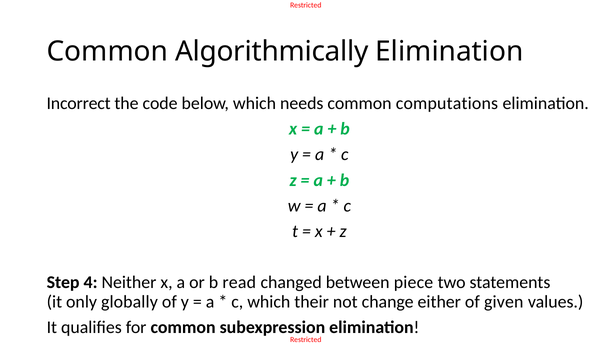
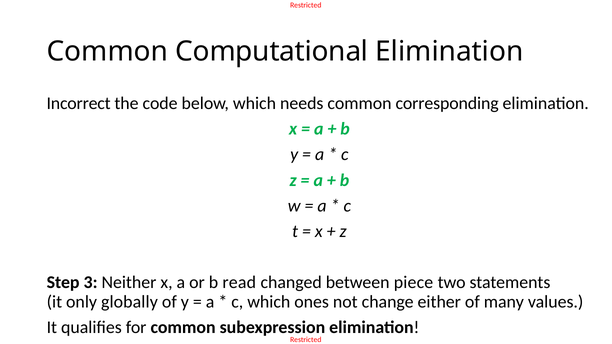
Algorithmically: Algorithmically -> Computational (272, 51)
computations: computations -> corresponding (447, 103)
4: 4 -> 3 (91, 283)
their: their -> ones (312, 302)
given: given -> many (504, 302)
